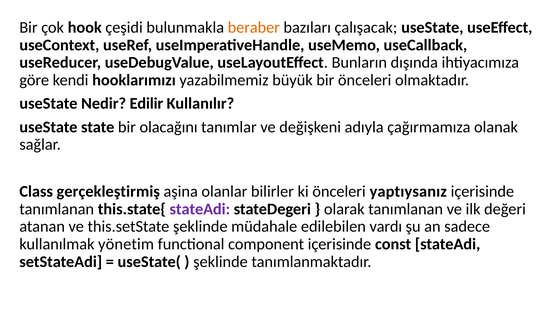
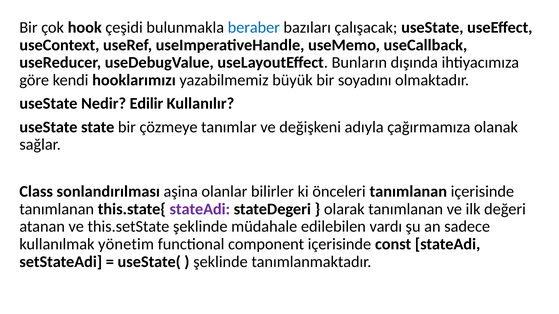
beraber colour: orange -> blue (254, 27)
bir önceleri: önceleri -> soyadını (365, 80)
olacağını: olacağını -> çözmeye (169, 127)
gerçekleştirmiş: gerçekleştirmiş -> sonlandırılması (108, 192)
önceleri yaptıysanız: yaptıysanız -> tanımlanan (408, 192)
